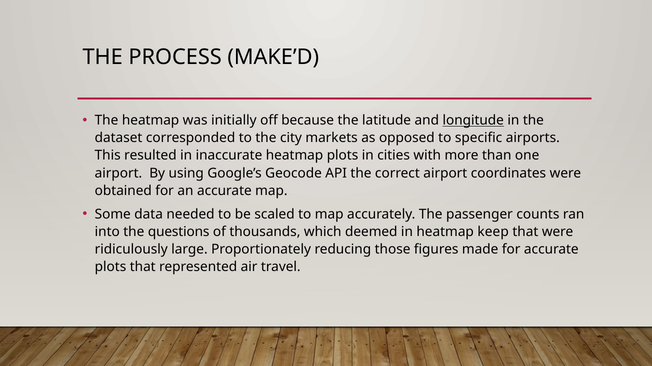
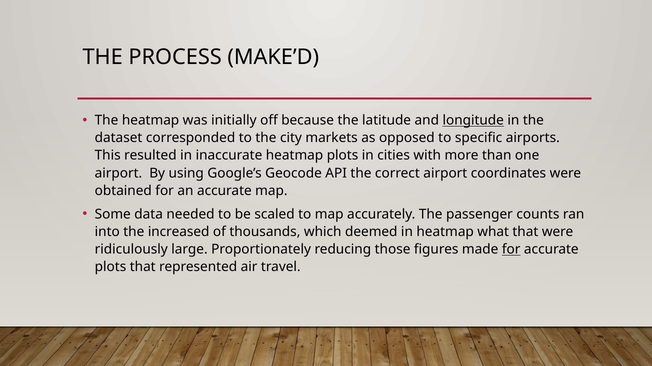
questions: questions -> increased (179, 232)
keep: keep -> what (493, 232)
for underline: none -> present (511, 250)
